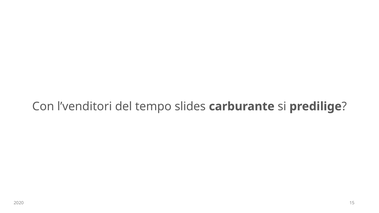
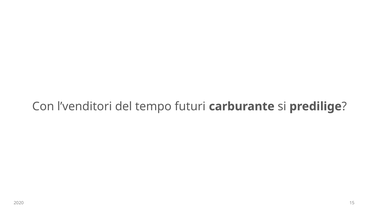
slides: slides -> futuri (190, 107)
